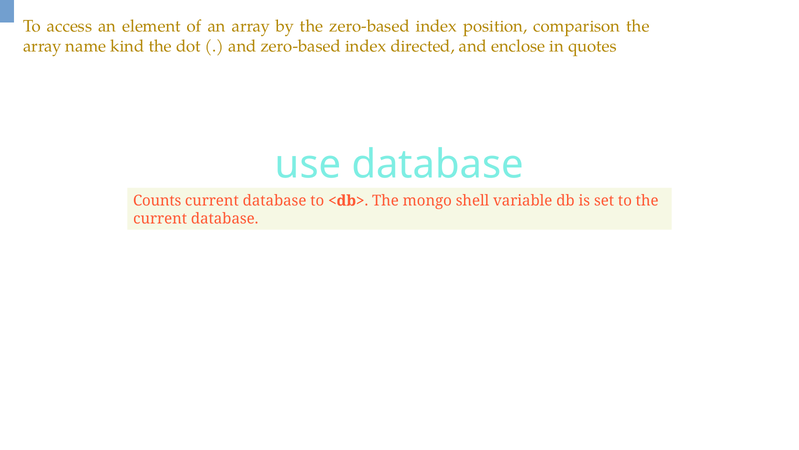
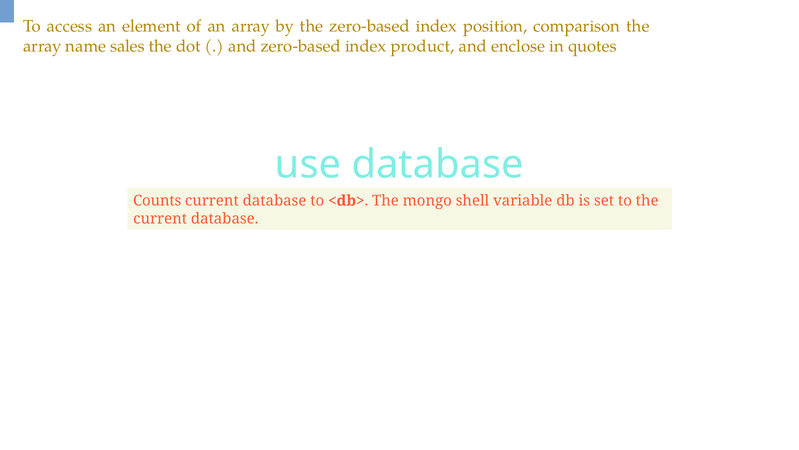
kind: kind -> sales (127, 46)
directed: directed -> product (423, 46)
